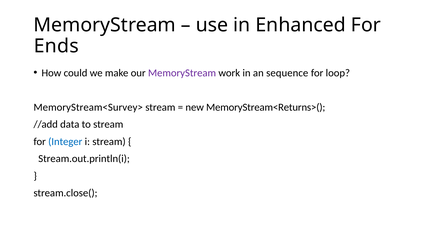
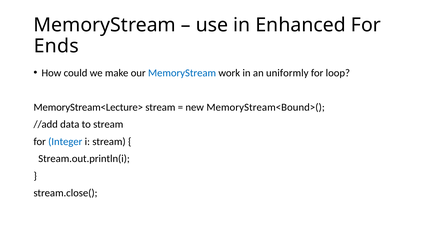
MemoryStream colour: purple -> blue (182, 73)
sequence: sequence -> uniformly (287, 73)
MemoryStream<Survey>: MemoryStream<Survey> -> MemoryStream<Lecture> (88, 107)
MemoryStream<Returns>(: MemoryStream<Returns>( -> MemoryStream<Bound>( (266, 107)
